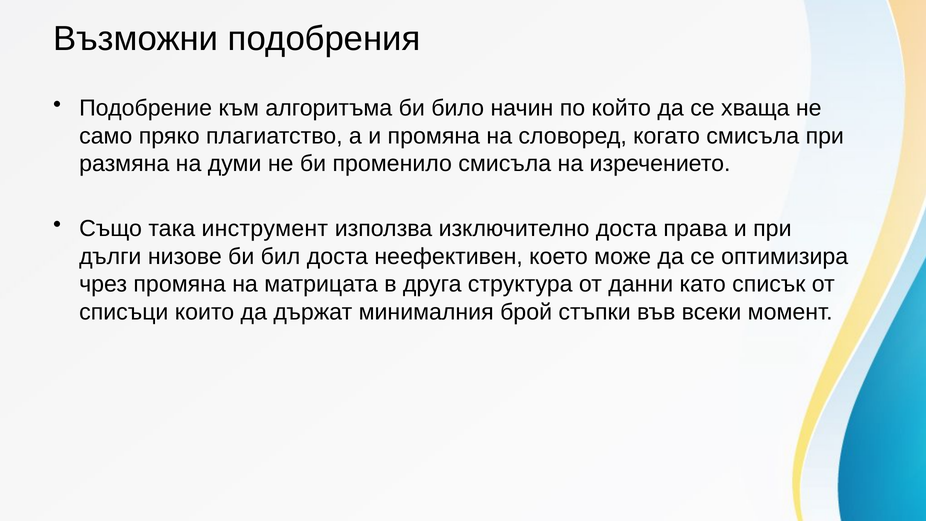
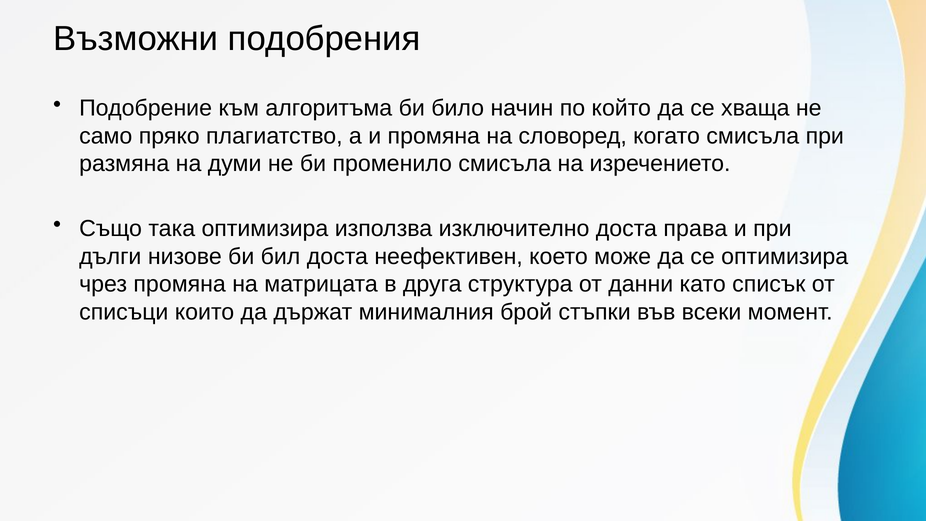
така инструмент: инструмент -> оптимизира (265, 229)
